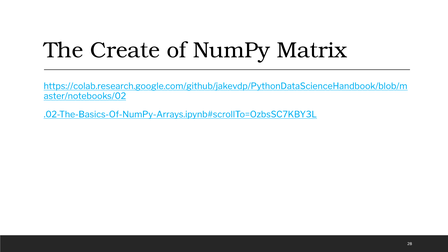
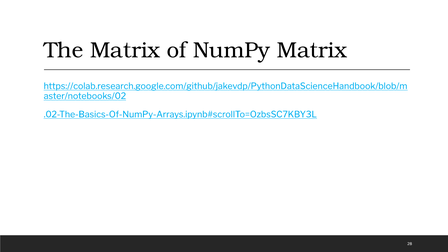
The Create: Create -> Matrix (125, 50)
